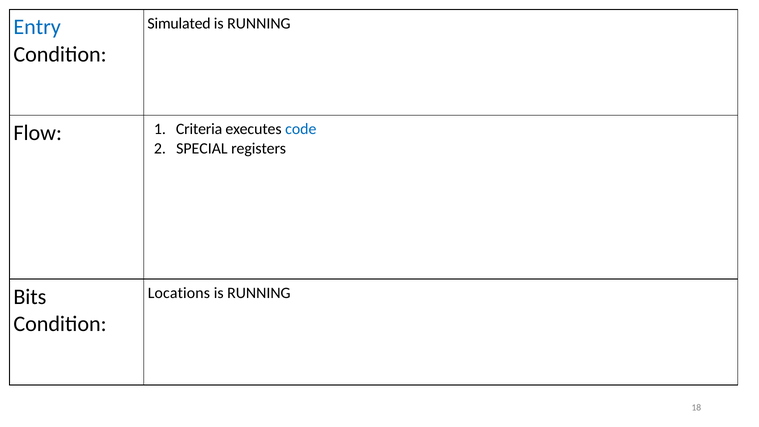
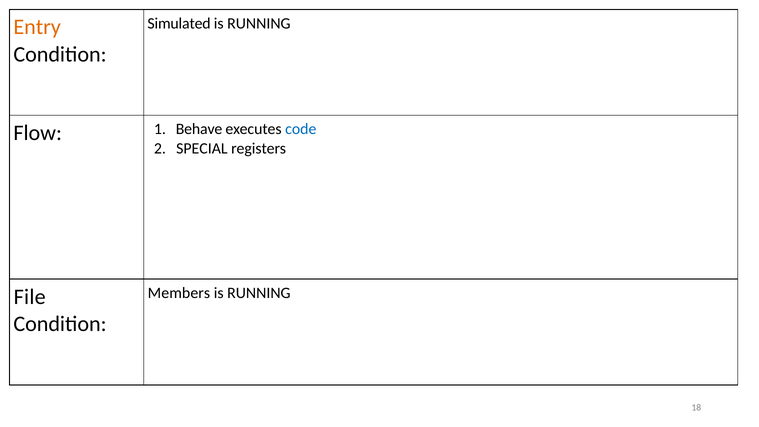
Entry colour: blue -> orange (37, 27)
Criteria: Criteria -> Behave (199, 129)
Locations: Locations -> Members (179, 293)
Bits: Bits -> File (30, 297)
